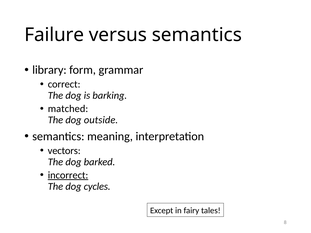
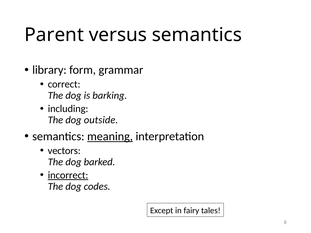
Failure: Failure -> Parent (54, 35)
matched: matched -> including (68, 109)
meaning underline: none -> present (110, 137)
cycles: cycles -> codes (97, 187)
